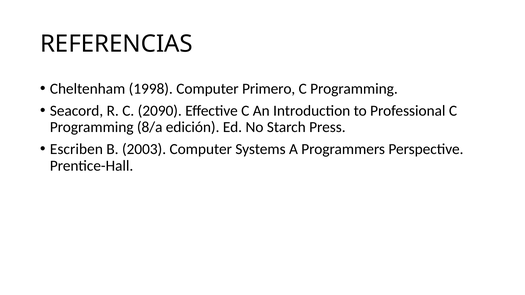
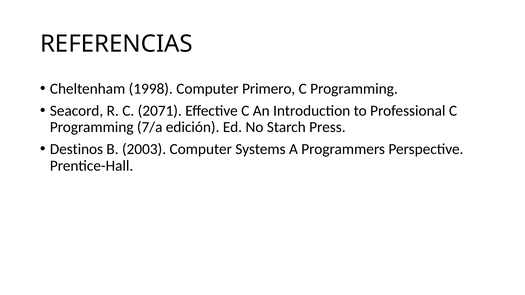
2090: 2090 -> 2071 (160, 111)
8/a: 8/a -> 7/a (150, 127)
Escriben: Escriben -> Destinos (76, 149)
